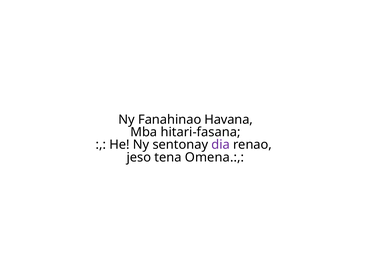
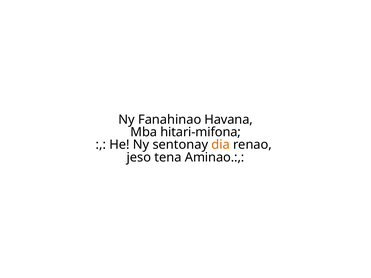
hitari-fasana: hitari-fasana -> hitari-mifona (201, 132)
dia colour: purple -> orange (221, 145)
Omena: Omena -> Aminao (215, 157)
